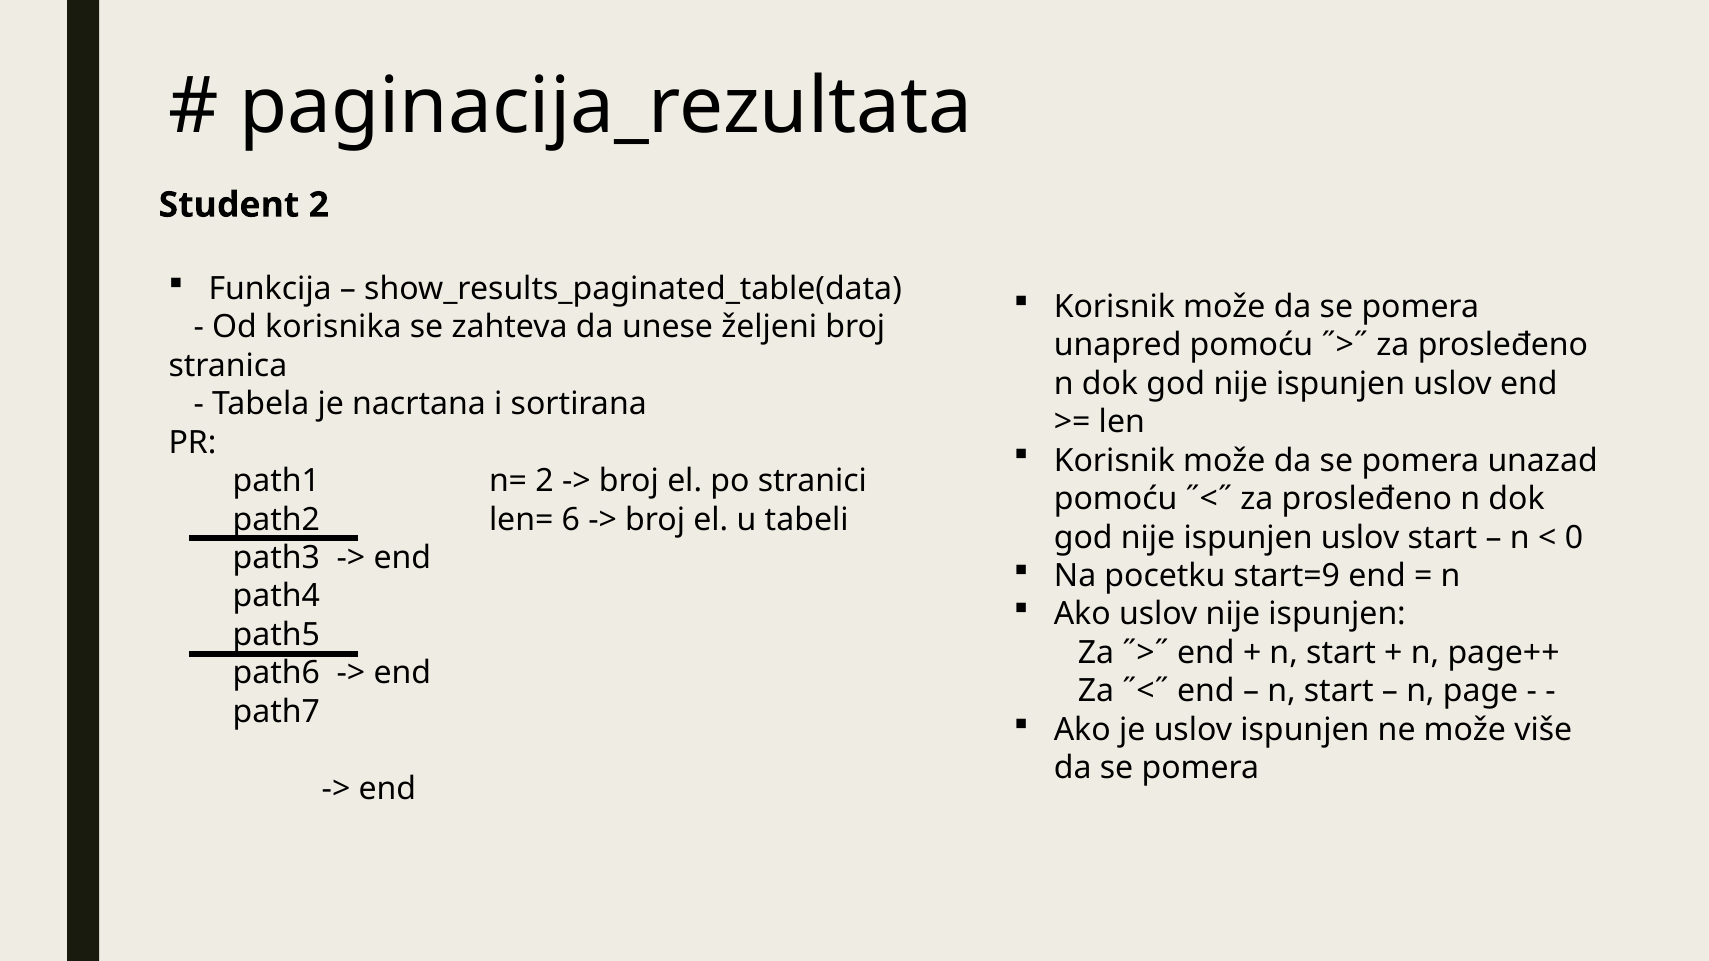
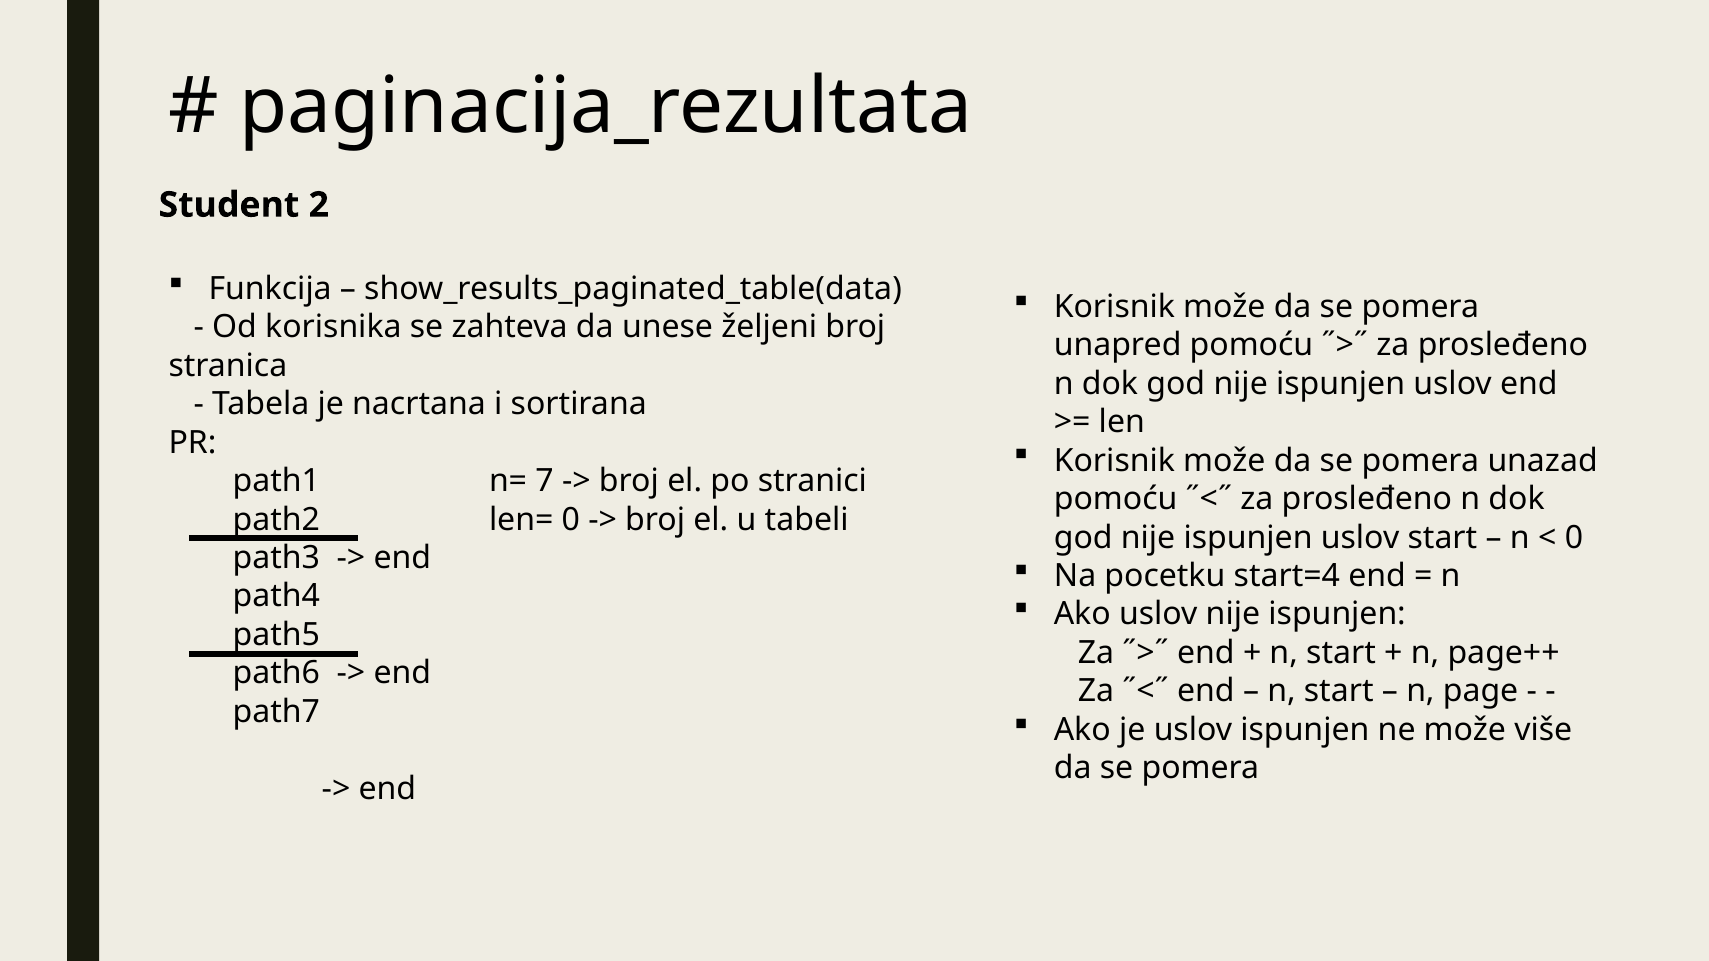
n= 2: 2 -> 7 (545, 481)
len= 6: 6 -> 0 (571, 520)
start=9: start=9 -> start=4 (1287, 576)
